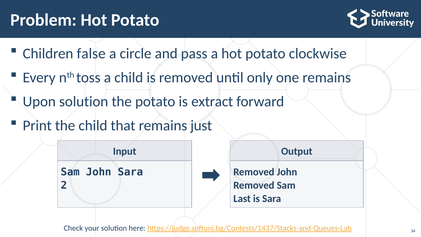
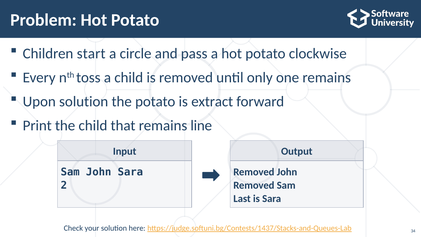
false: false -> start (91, 53)
just: just -> line (201, 126)
